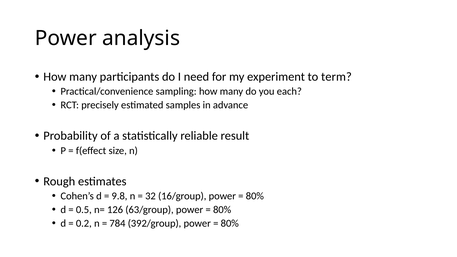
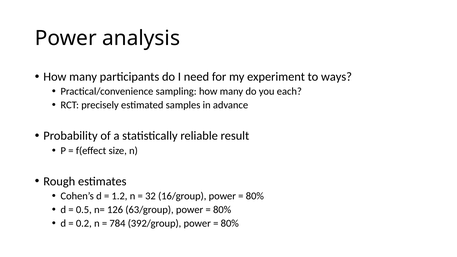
term: term -> ways (337, 77)
9.8: 9.8 -> 1.2 (119, 196)
